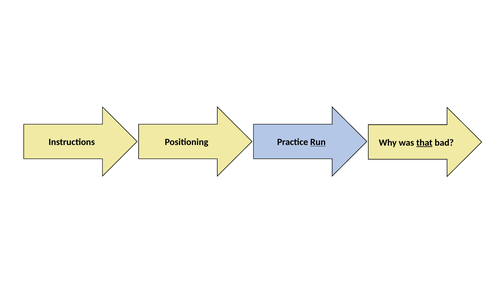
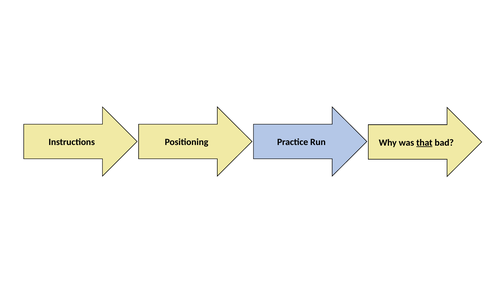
Run underline: present -> none (318, 142)
